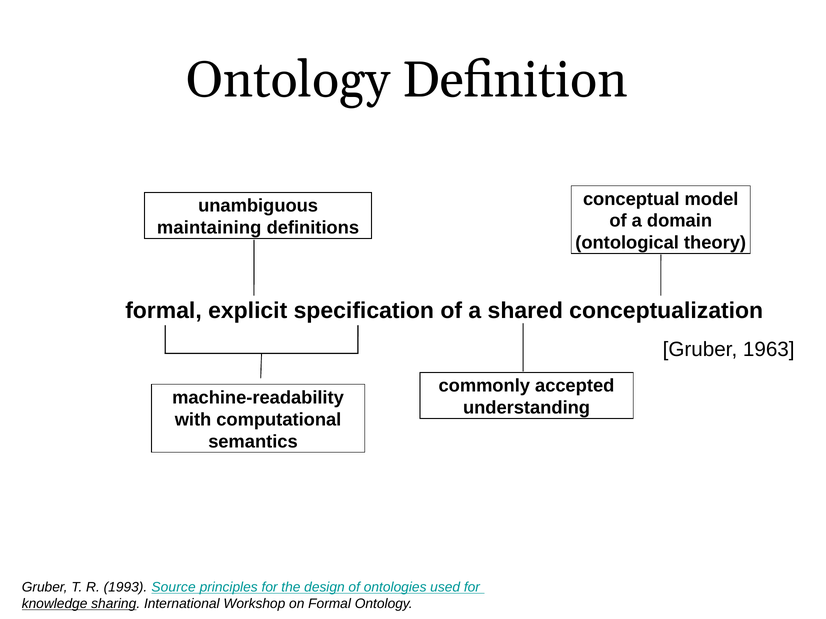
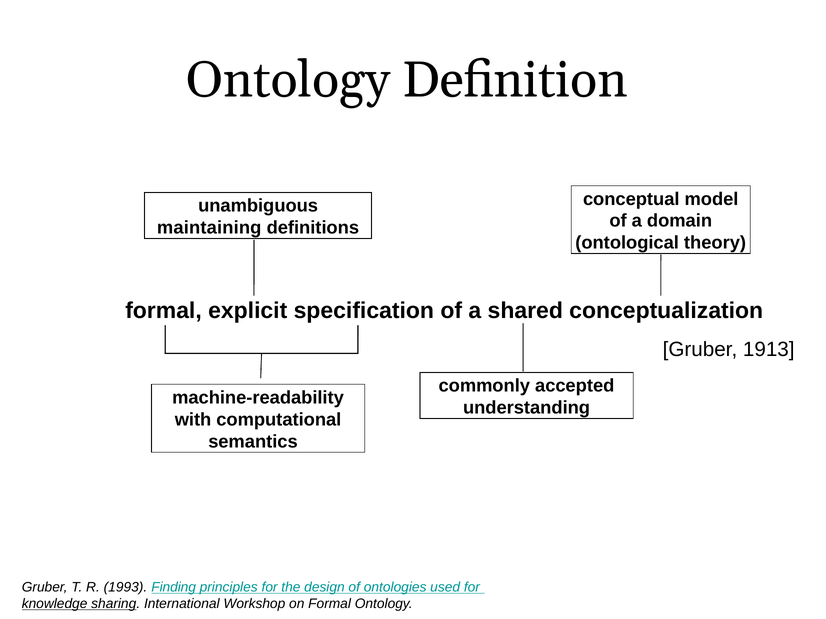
1963: 1963 -> 1913 (769, 350)
Source: Source -> Finding (174, 588)
